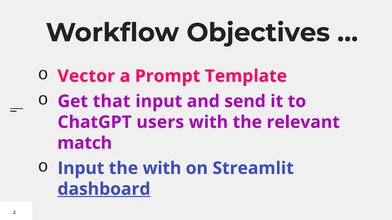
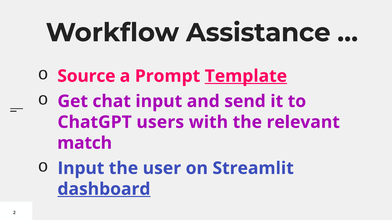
Objectives: Objectives -> Assistance (258, 33)
Vector: Vector -> Source (86, 76)
Template underline: none -> present (246, 76)
that: that -> chat (112, 102)
the with: with -> user (162, 169)
